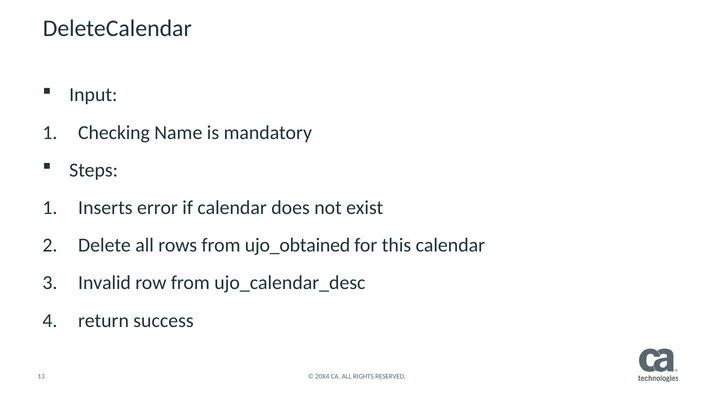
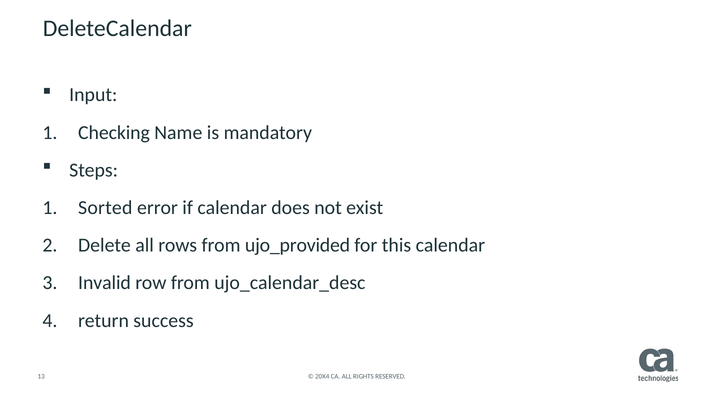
Inserts: Inserts -> Sorted (105, 208)
ujo_obtained: ujo_obtained -> ujo_provided (298, 246)
